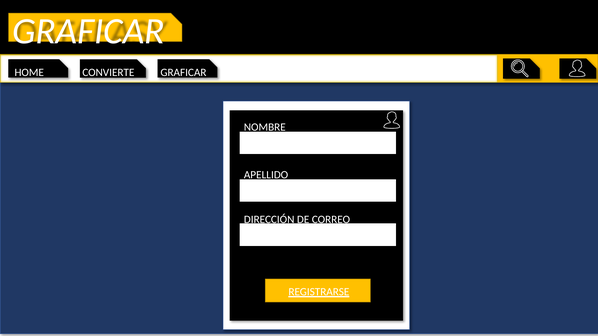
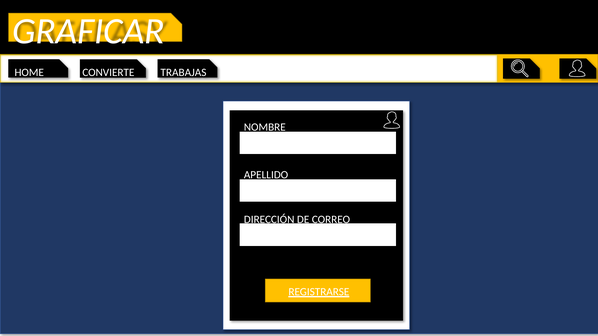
CONVIERTE GRAFICAR: GRAFICAR -> TRABAJAS (183, 72)
